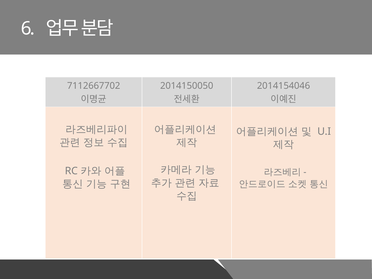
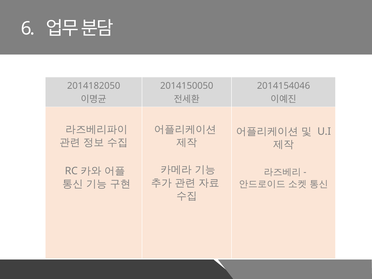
7112667702: 7112667702 -> 2014182050 (94, 86)
